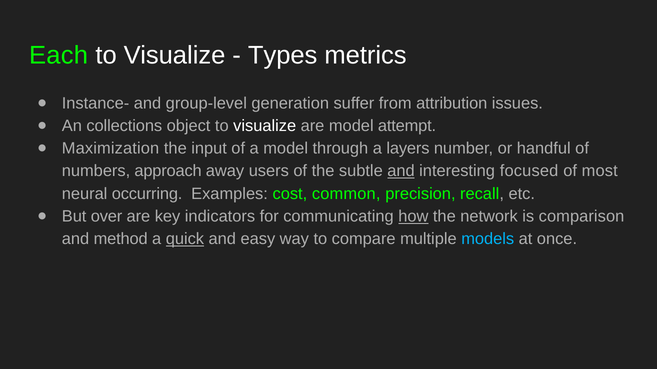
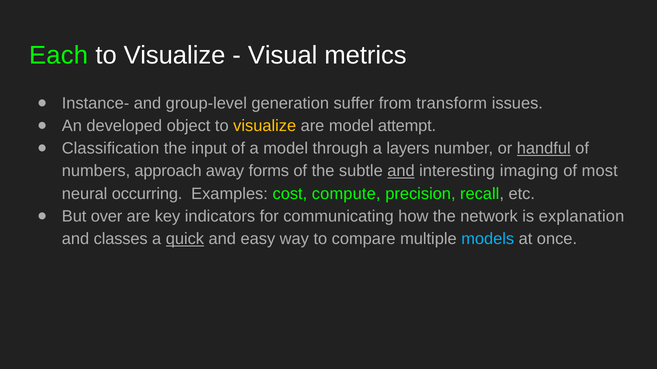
Types: Types -> Visual (283, 56)
attribution: attribution -> transform (452, 103)
collections: collections -> developed (124, 126)
visualize colour: white -> yellow (265, 126)
Maximization: Maximization -> Classiﬁcation (111, 149)
handful underline: none -> present (544, 149)
users: users -> forms (269, 171)
focused: focused -> imaging (529, 171)
common: common -> compute (346, 194)
how underline: present -> none (413, 217)
comparison: comparison -> explanation (582, 217)
method: method -> classes (121, 239)
